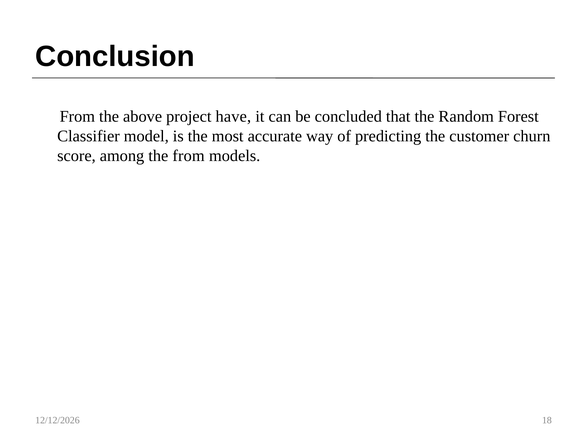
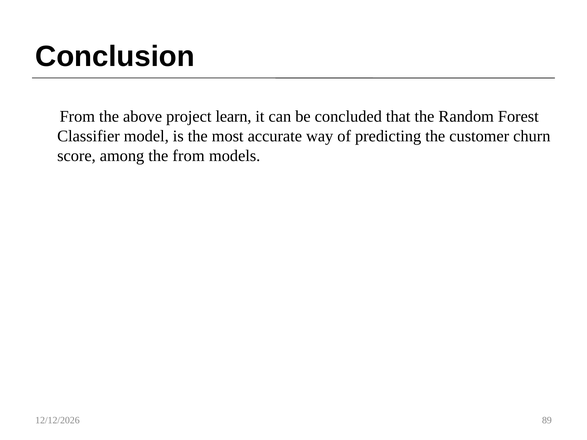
have: have -> learn (233, 117)
18: 18 -> 89 (547, 420)
